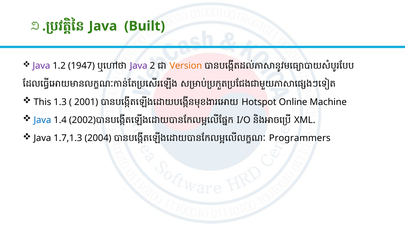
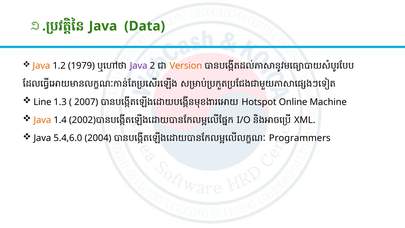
Built: Built -> Data (145, 26)
Java colour: purple -> orange (41, 66)
1947: 1947 -> 1979 (81, 66)
This: This -> Line (42, 102)
2001: 2001 -> 2007 (86, 102)
Java colour: blue -> orange (42, 120)
1.7,1.3: 1.7,1.3 -> 5.4,6.0 (68, 138)
